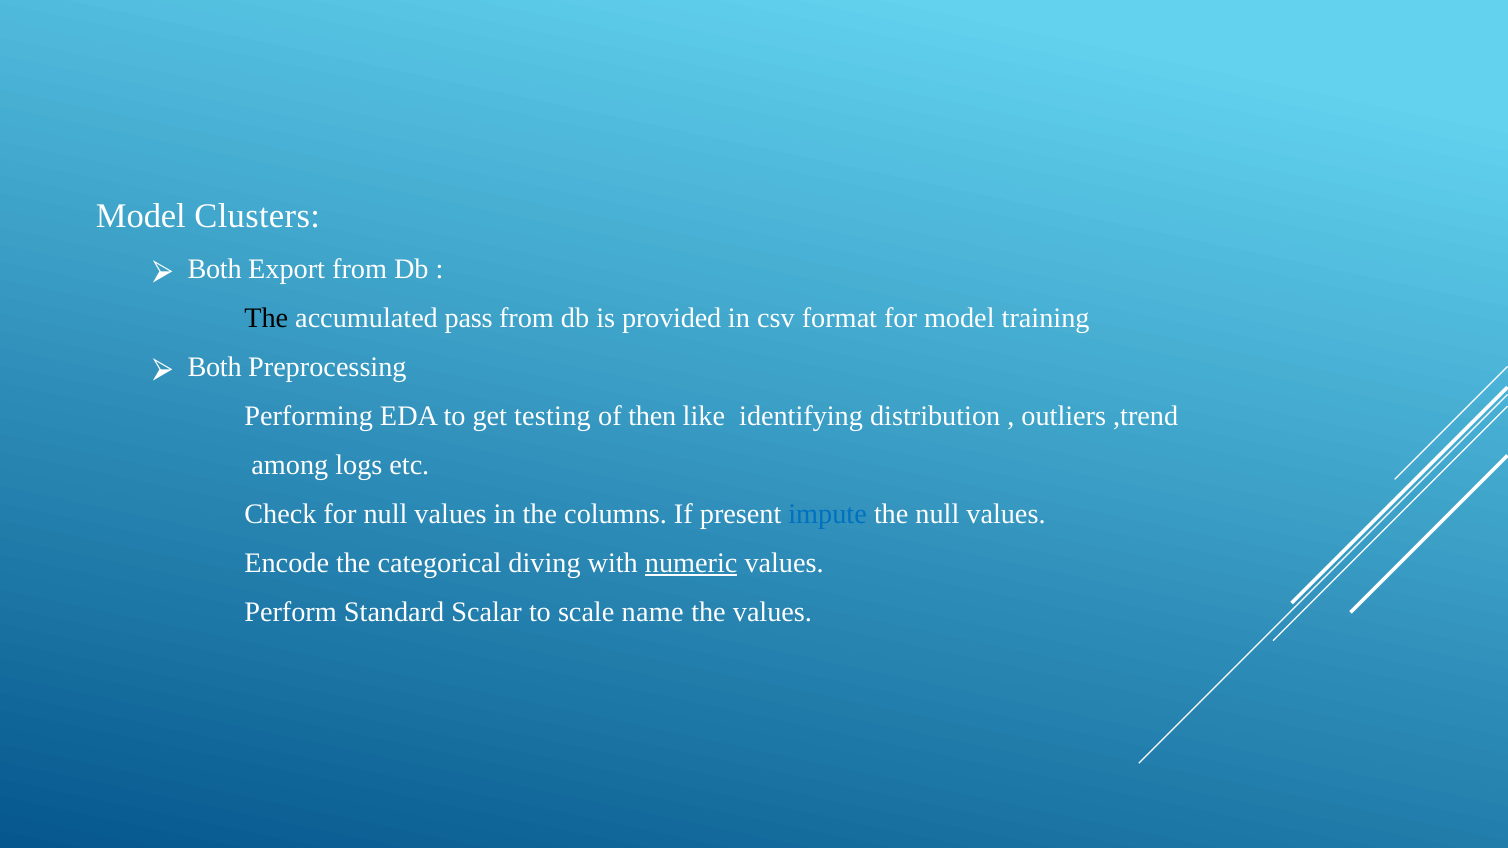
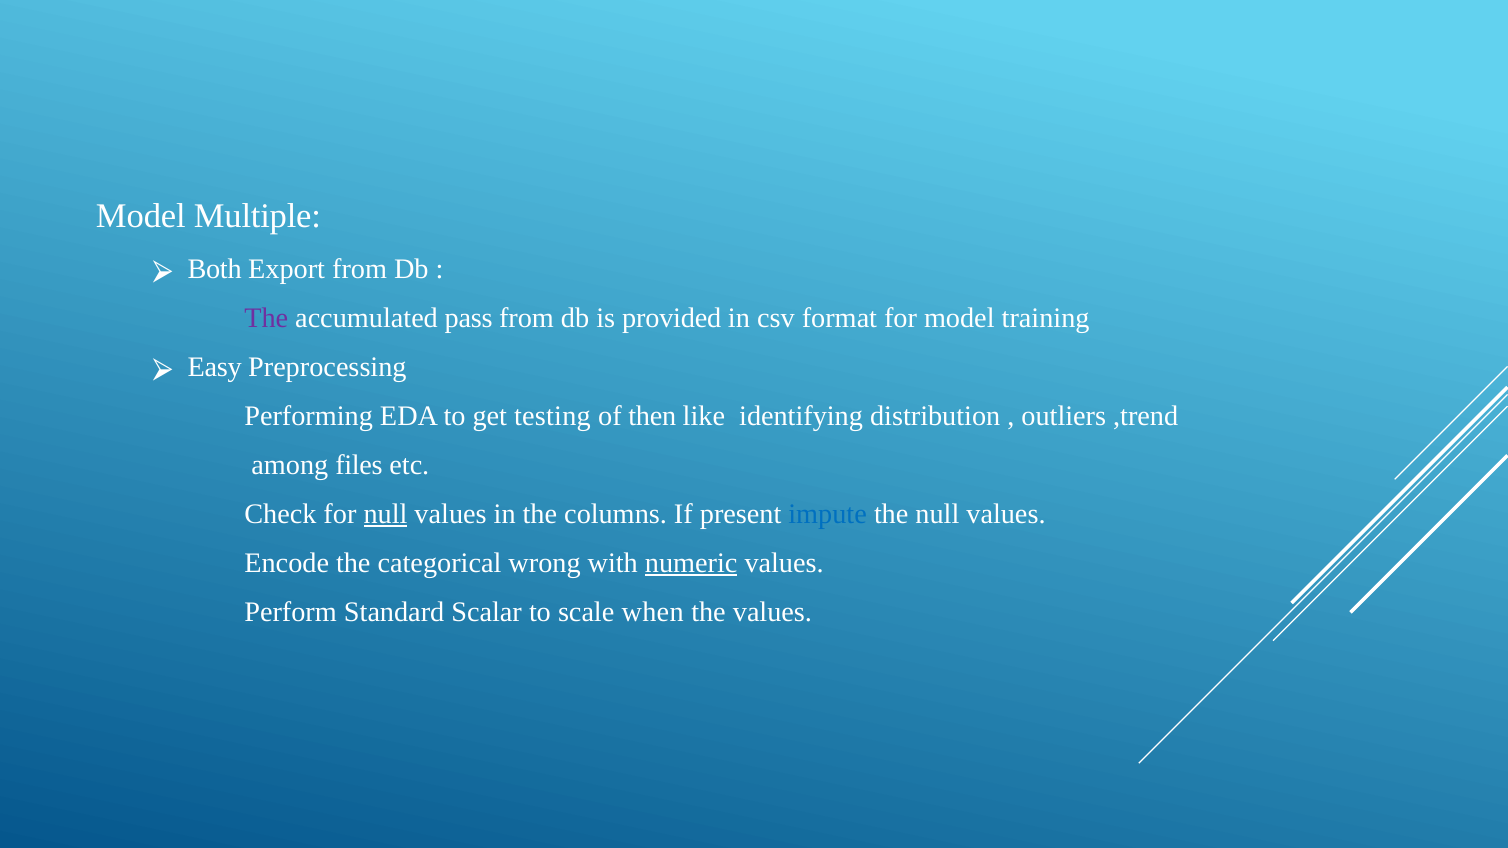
Clusters: Clusters -> Multiple (257, 216)
The colour: black -> purple (266, 318)
Both: Both -> Easy (215, 367)
logs: logs -> files (359, 465)
null underline: none -> present (385, 514)
diving: diving -> wrong (545, 563)
name: name -> when (653, 612)
